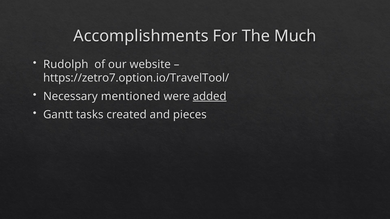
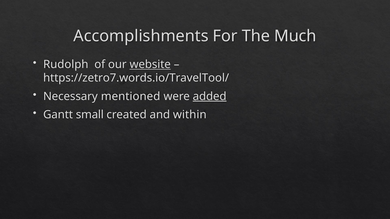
website underline: none -> present (150, 64)
https://zetro7.option.io/TravelTool/: https://zetro7.option.io/TravelTool/ -> https://zetro7.words.io/TravelTool/ (136, 78)
tasks: tasks -> small (90, 115)
pieces: pieces -> within (190, 115)
